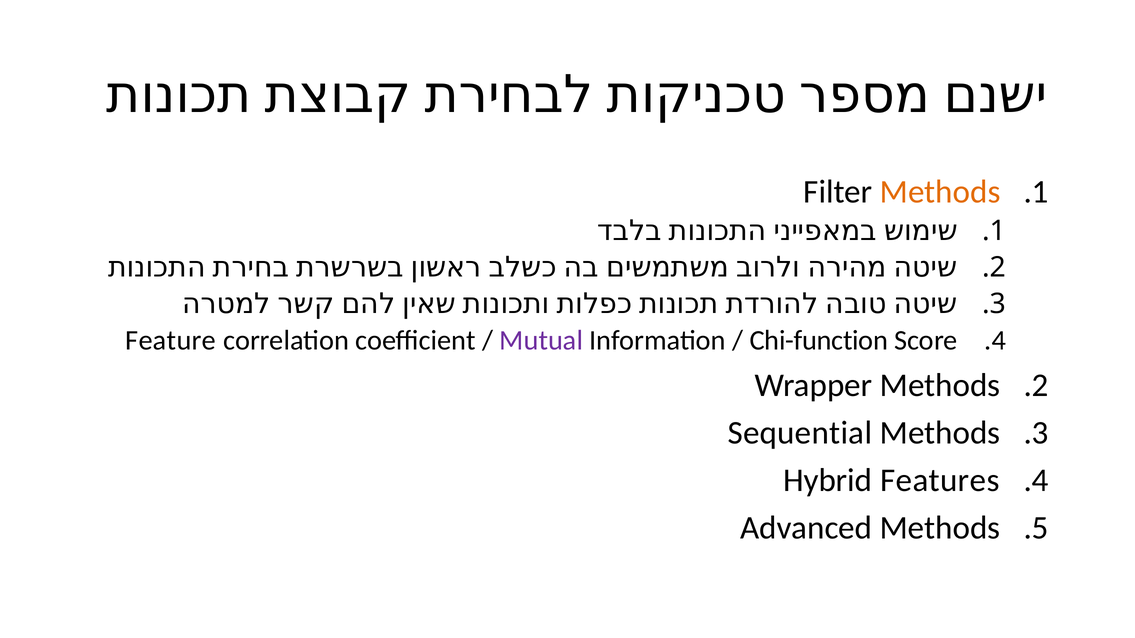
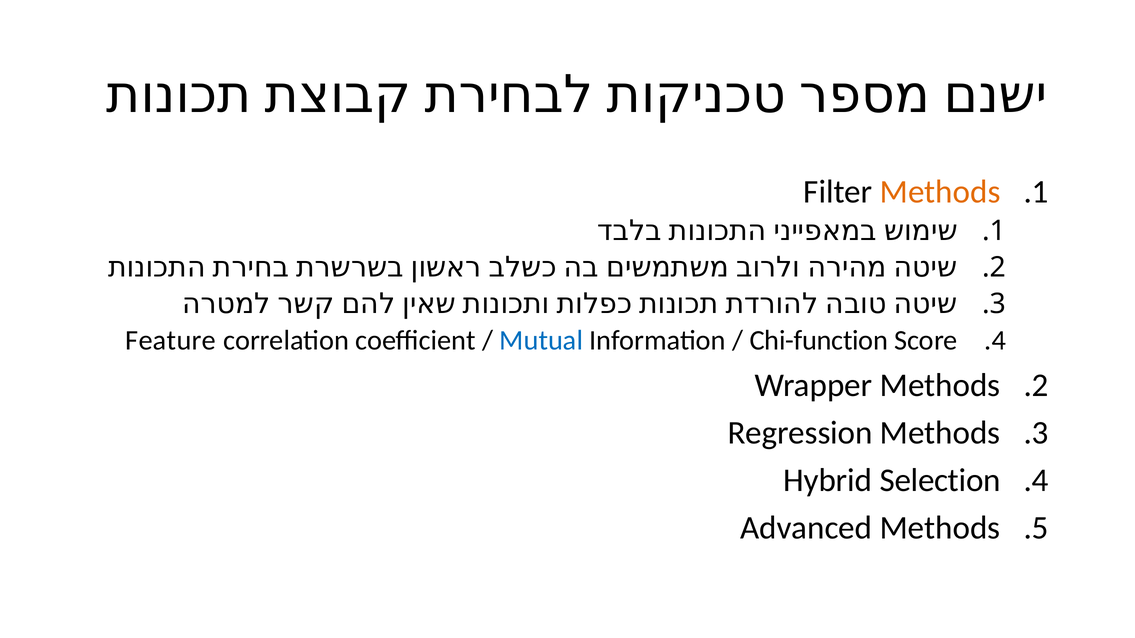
Mutual colour: purple -> blue (541, 341)
Sequential: Sequential -> Regression (800, 433)
Features: Features -> Selection (940, 481)
